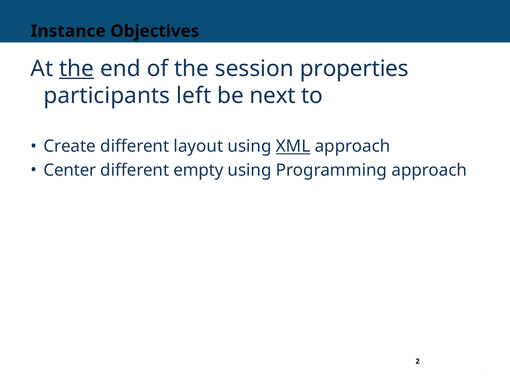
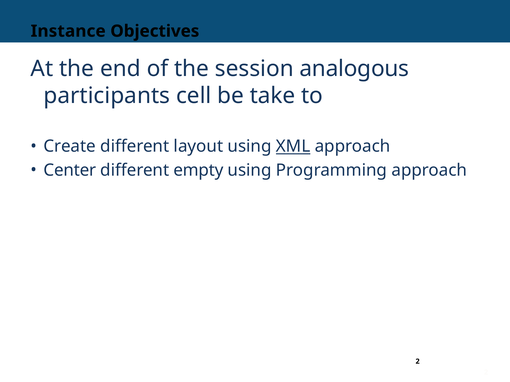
the underline: present -> none (77, 69)
properties: properties -> analogous (354, 69)
left: left -> cell (194, 96)
next: next -> take (273, 96)
